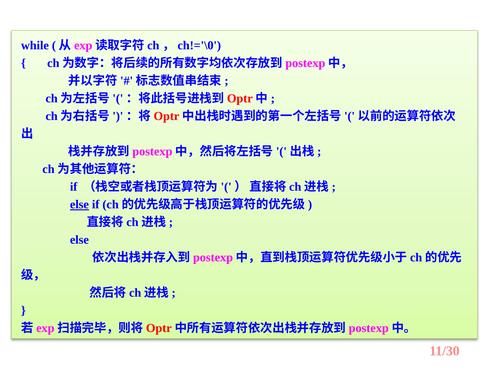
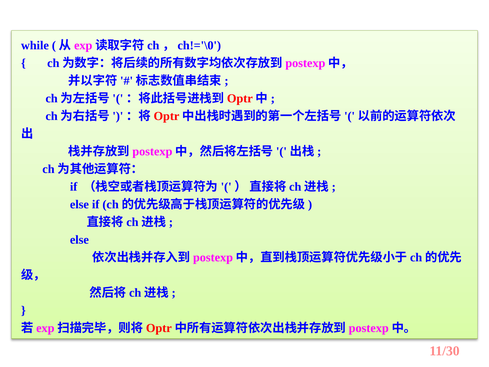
else underline: present -> none (79, 204)
